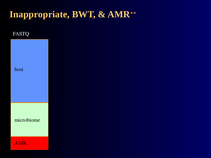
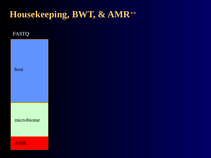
Inappropriate: Inappropriate -> Housekeeping (40, 14)
